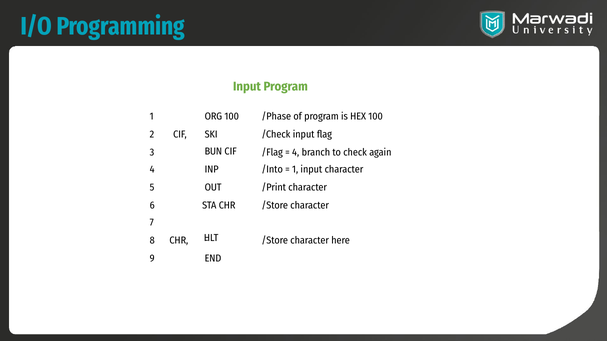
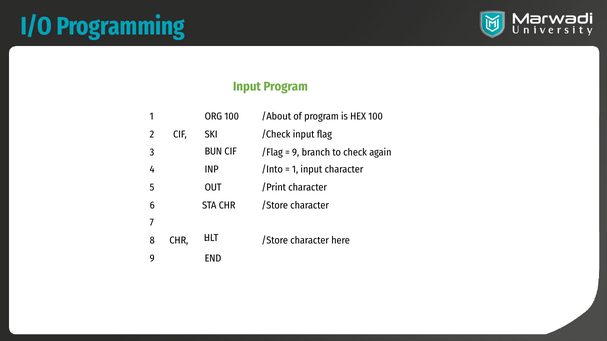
/Phase: /Phase -> /About (276, 117)
4: 4 -> 9 (296, 153)
